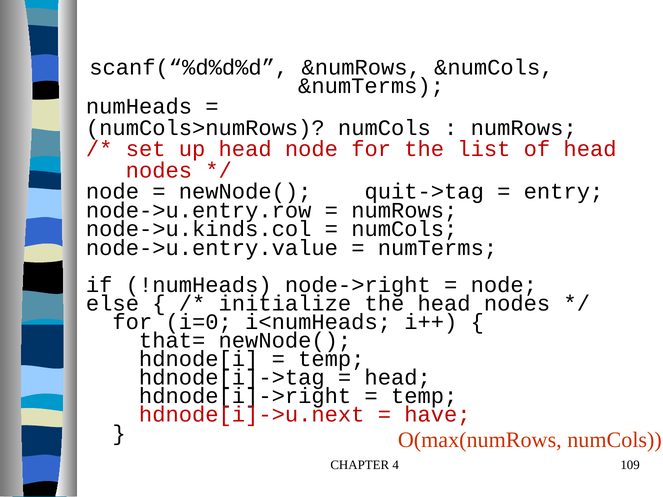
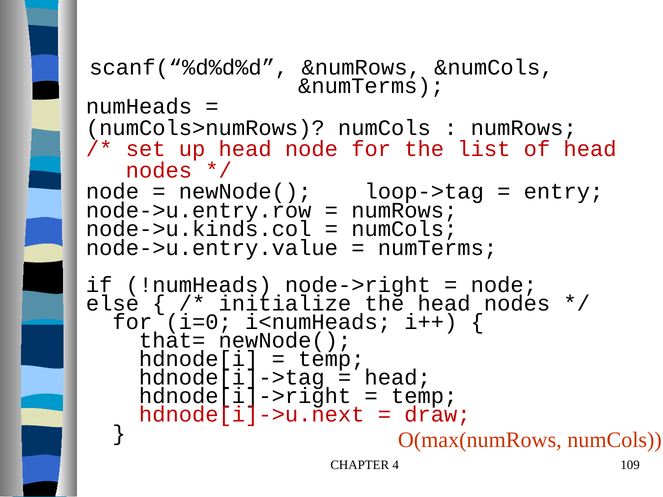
quit->tag: quit->tag -> loop->tag (424, 192)
have: have -> draw (437, 415)
